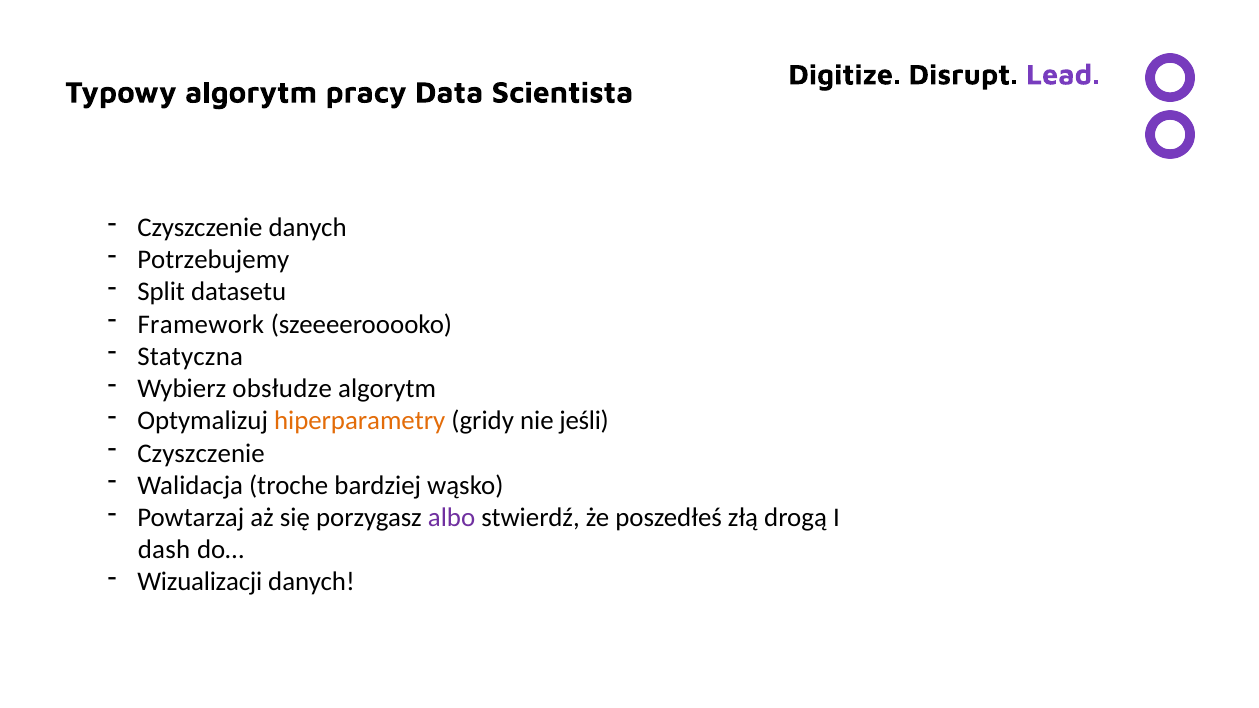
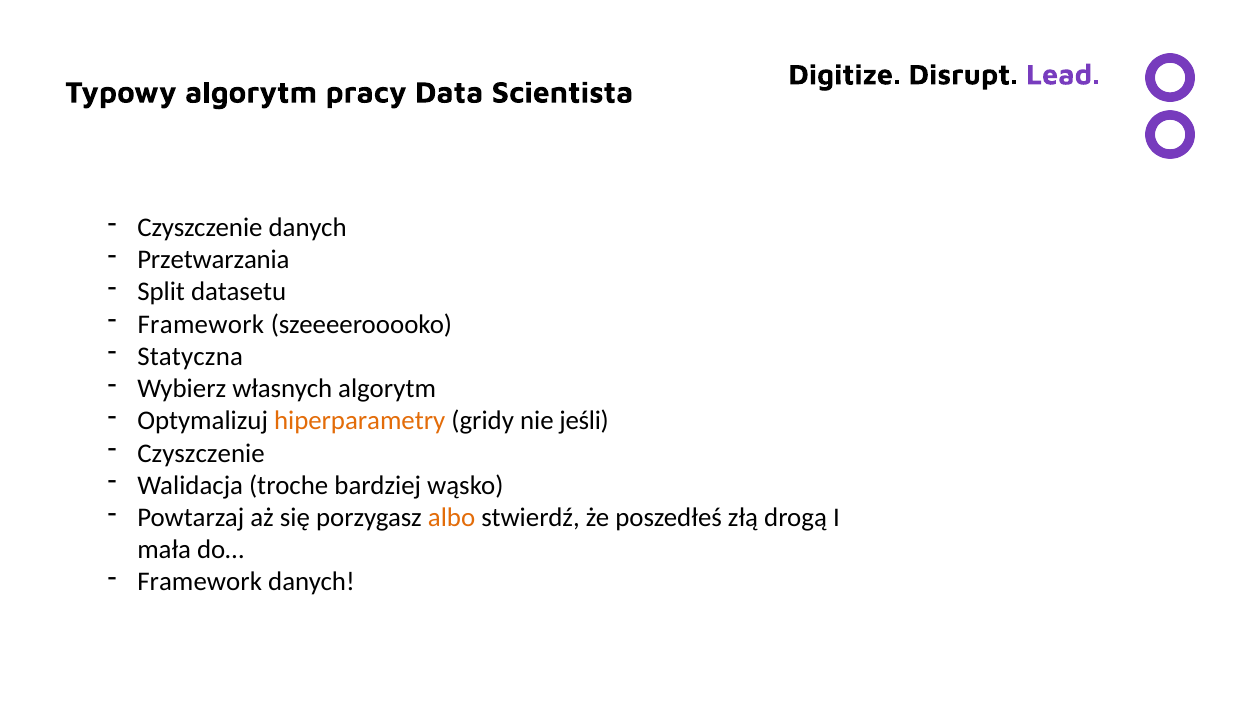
Potrzebujemy: Potrzebujemy -> Przetwarzania (213, 260)
obsłudze: obsłudze -> własnych (282, 389)
albo colour: purple -> orange (452, 518)
dash: dash -> mała (164, 550)
Wizualizacji: Wizualizacji -> Framework (200, 582)
